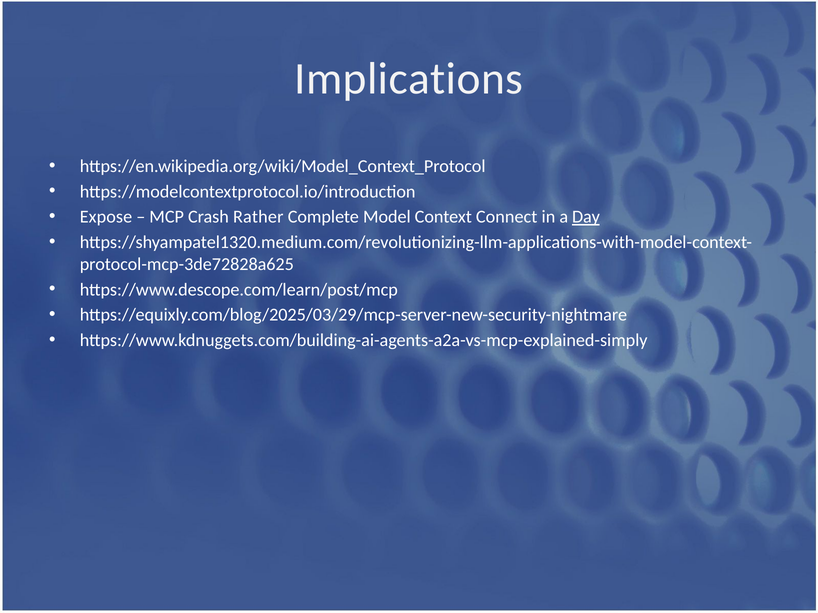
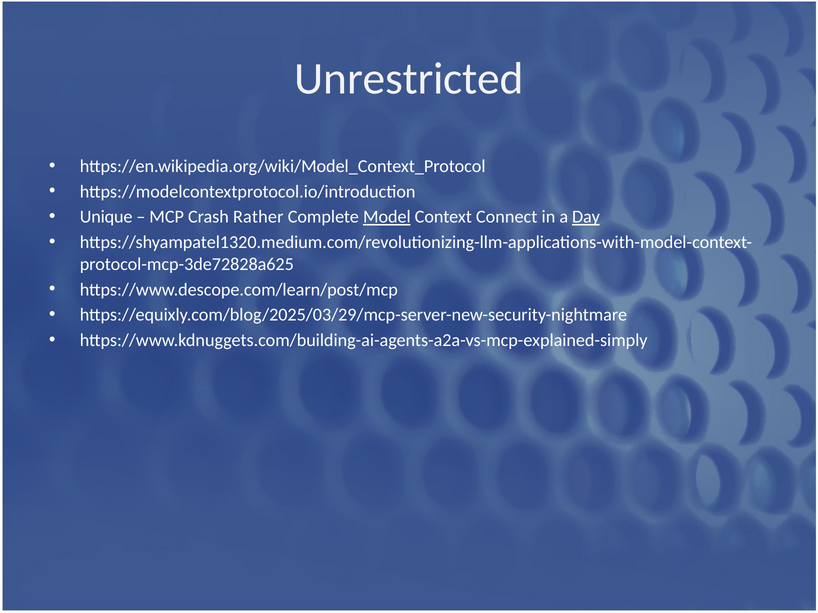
Implications: Implications -> Unrestricted (409, 79)
Expose: Expose -> Unique (106, 217)
Model underline: none -> present (387, 217)
